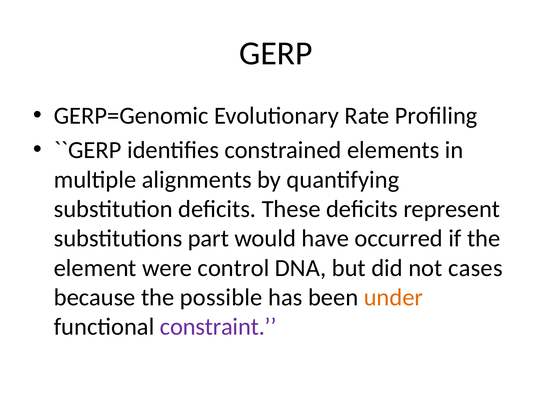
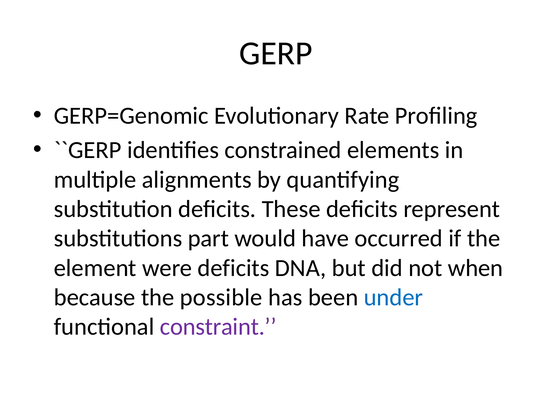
were control: control -> deficits (233, 268)
cases: cases -> when (476, 268)
under colour: orange -> blue (393, 297)
